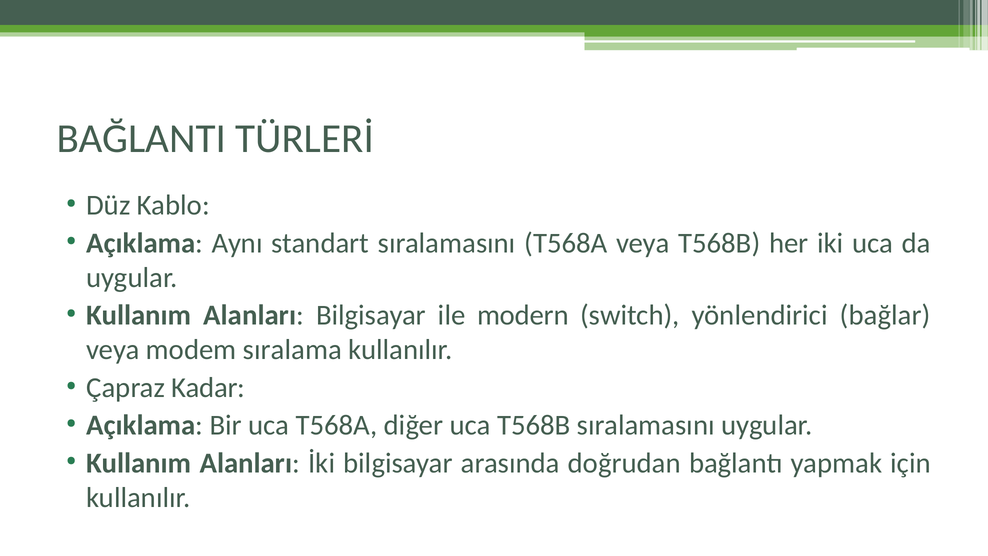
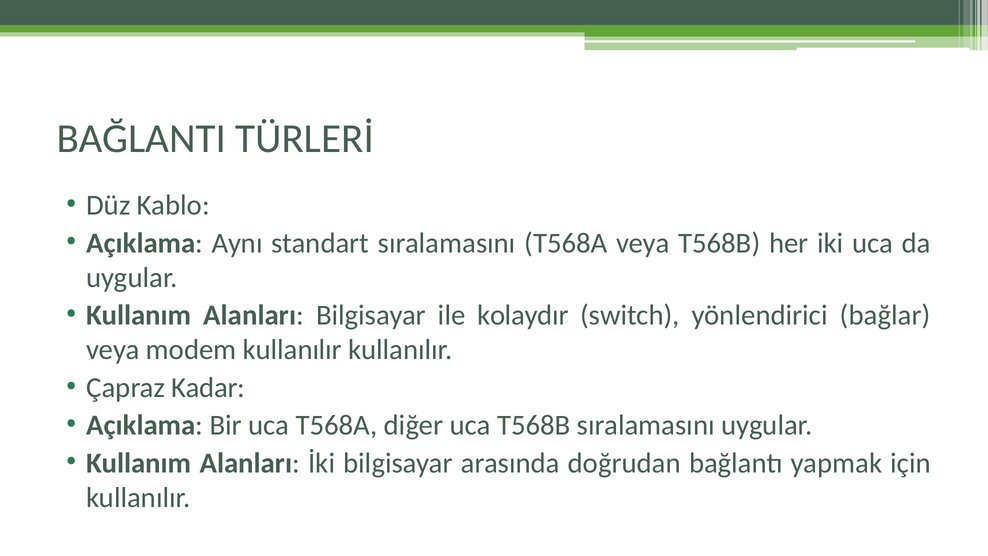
modern: modern -> kolaydır (523, 315)
modem sıralama: sıralama -> kullanılır (292, 350)
